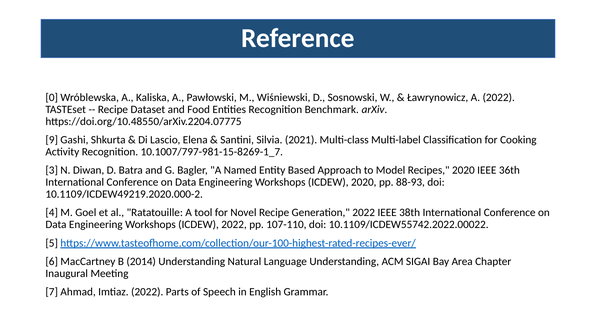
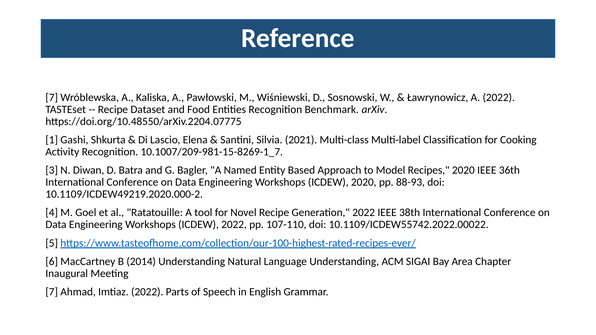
0: 0 -> 7 (52, 97)
9: 9 -> 1 (52, 140)
10.1007/797-981-15-8269-1_7: 10.1007/797-981-15-8269-1_7 -> 10.1007/209-981-15-8269-1_7 (212, 152)
